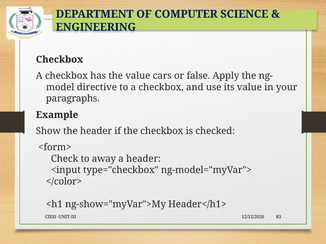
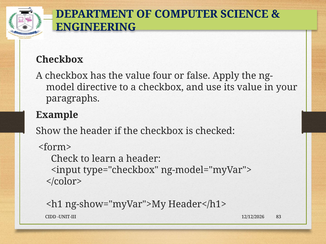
cars: cars -> four (162, 76)
away: away -> learn (104, 159)
